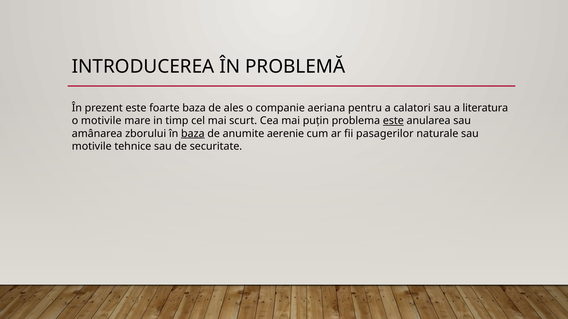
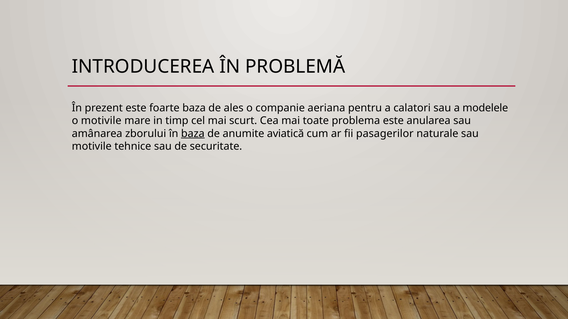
literatura: literatura -> modelele (485, 108)
puțin: puțin -> toate (316, 121)
este underline: present -> none (393, 121)
aerenie: aerenie -> aviatică (286, 134)
